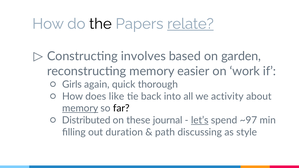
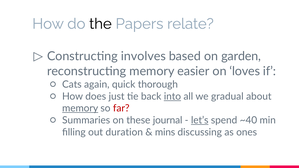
relate underline: present -> none (190, 24)
work: work -> loves (245, 71)
Girls: Girls -> Cats (72, 84)
like: like -> just (117, 96)
into underline: none -> present (172, 96)
activity: activity -> gradual (227, 96)
far colour: black -> red (121, 108)
Distributed: Distributed -> Summaries (86, 120)
~97: ~97 -> ~40 (248, 120)
path: path -> mins (165, 132)
style: style -> ones (247, 132)
